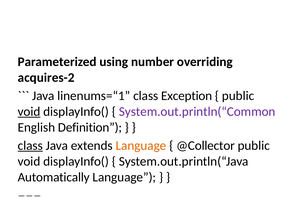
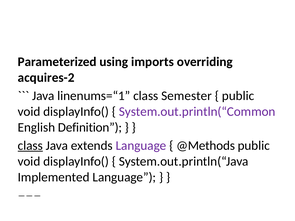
number: number -> imports (153, 62)
Exception: Exception -> Semester (187, 96)
void underline: present -> none (29, 112)
Language colour: orange -> purple (141, 146)
@Collector: @Collector -> @Methods (206, 146)
Automatically: Automatically -> Implemented (54, 177)
